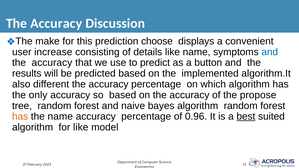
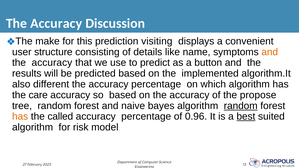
choose: choose -> visiting (157, 41)
increase: increase -> structure (53, 52)
and colour: blue -> orange (270, 52)
only: only -> care (38, 95)
random underline: none -> present (241, 106)
the name: name -> called (60, 117)
for like: like -> risk (81, 127)
